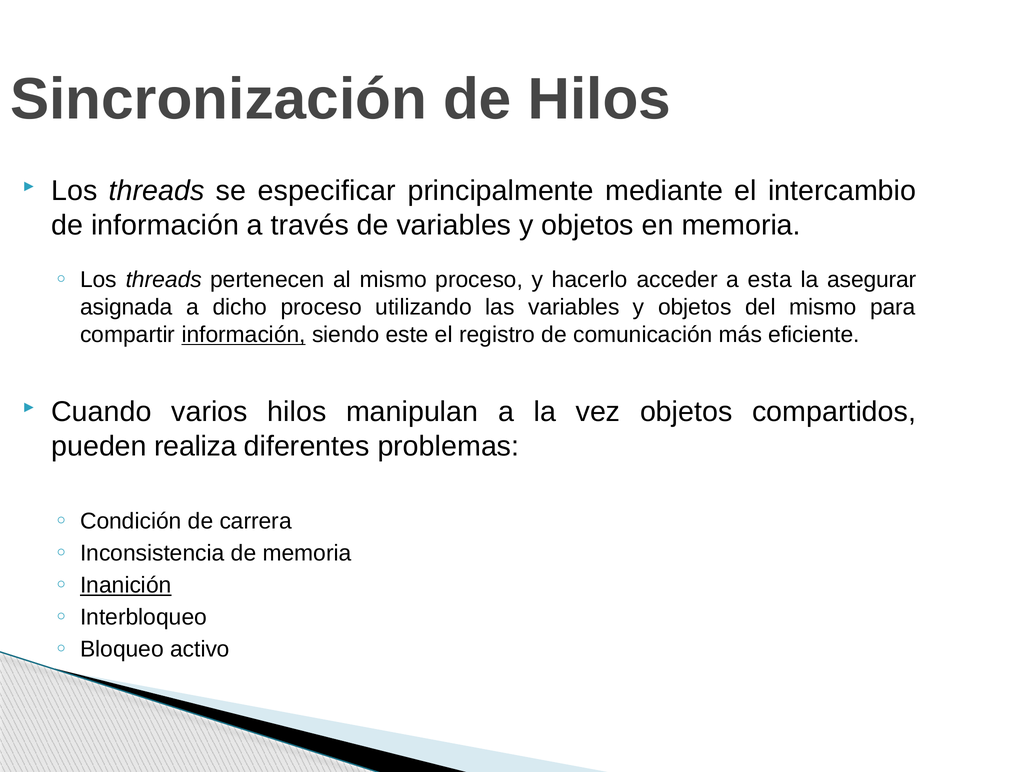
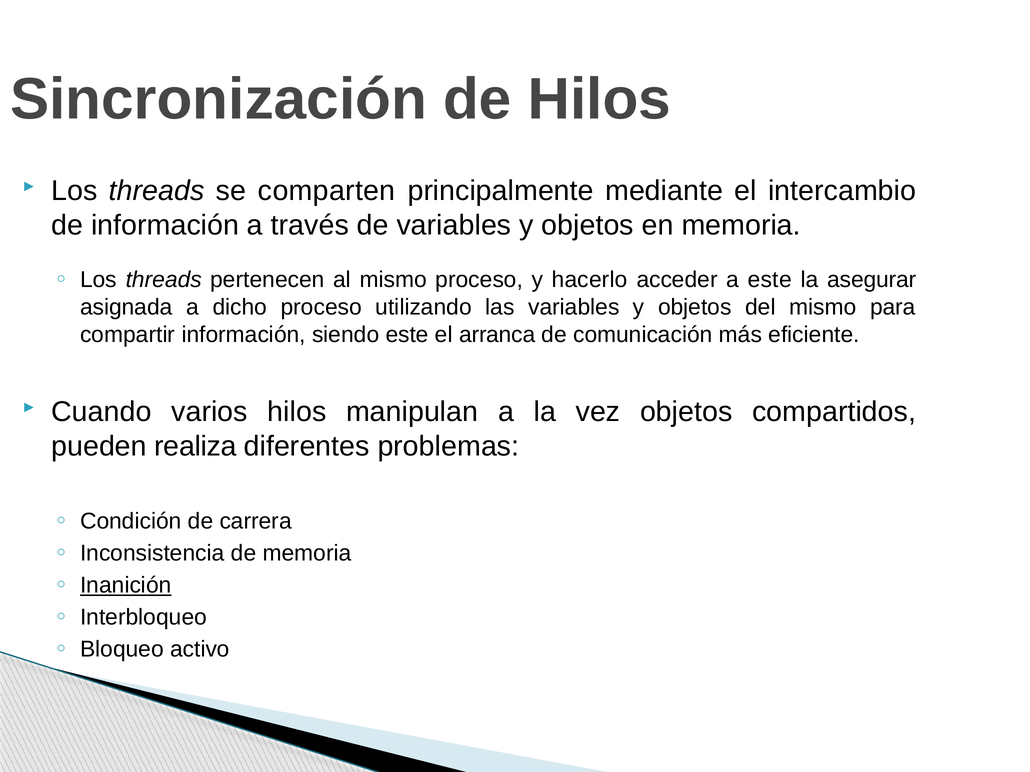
especificar: especificar -> comparten (327, 191)
a esta: esta -> este (770, 280)
información underline: present -> none (244, 335)
registro: registro -> arranca (497, 335)
